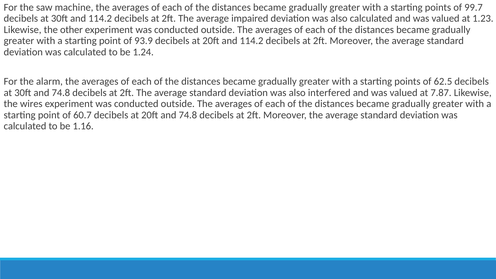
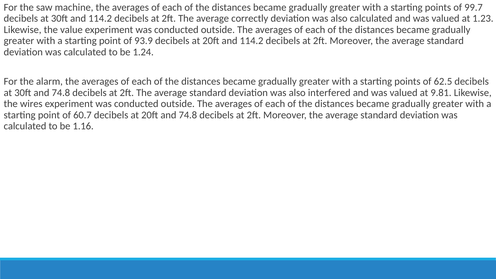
impaired: impaired -> correctly (250, 19)
other: other -> value (71, 30)
7.87: 7.87 -> 9.81 (441, 93)
